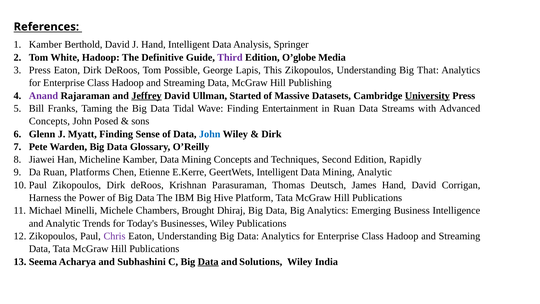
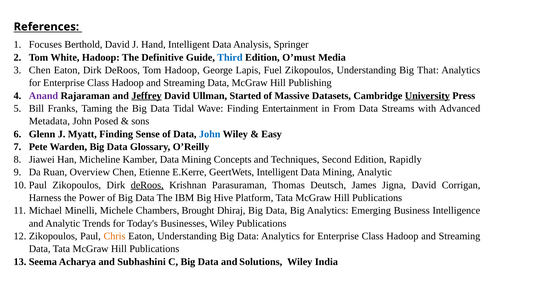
Kamber: Kamber -> Focuses (45, 45)
Third colour: purple -> blue (230, 57)
O’globe: O’globe -> O’must (299, 57)
Press: Press -> Chen (40, 70)
Tom Possible: Possible -> Hadoop (182, 70)
This: This -> Fuel (273, 70)
in Ruan: Ruan -> From (344, 108)
Concepts: Concepts -> Metadata (49, 121)
Dirk: Dirk -> Easy (272, 134)
Platforms: Platforms -> Overview (90, 172)
deRoos underline: none -> present (147, 185)
James Hand: Hand -> Jigna (394, 185)
Chris colour: purple -> orange (115, 236)
Data underline: present -> none (208, 261)
